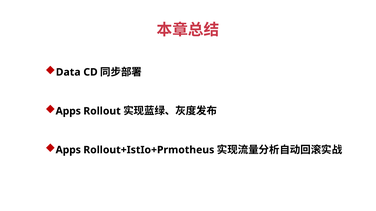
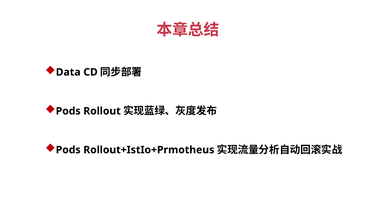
Apps: Apps -> Pods (68, 111)
Apps: Apps -> Pods (68, 150)
